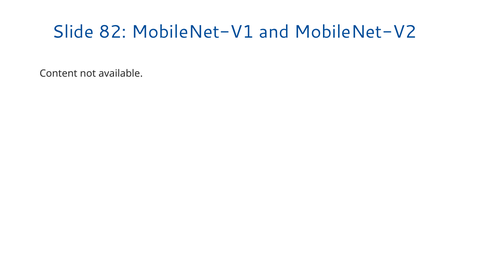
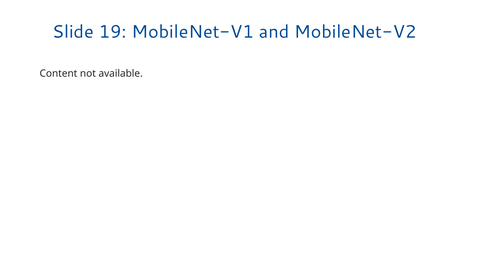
82: 82 -> 19 (113, 32)
